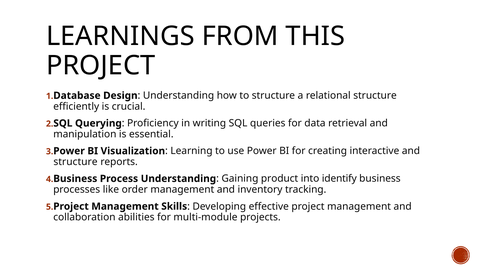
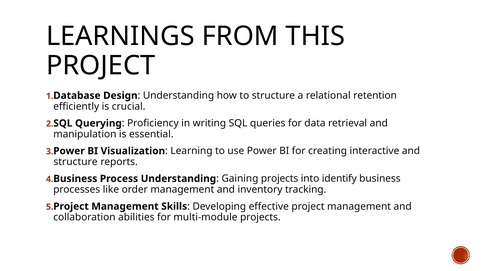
relational structure: structure -> retention (375, 96)
Gaining product: product -> projects (280, 179)
